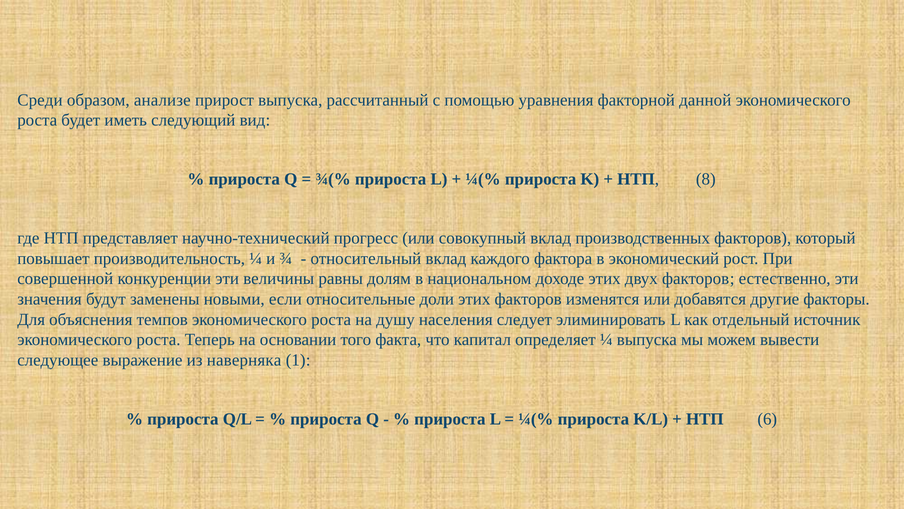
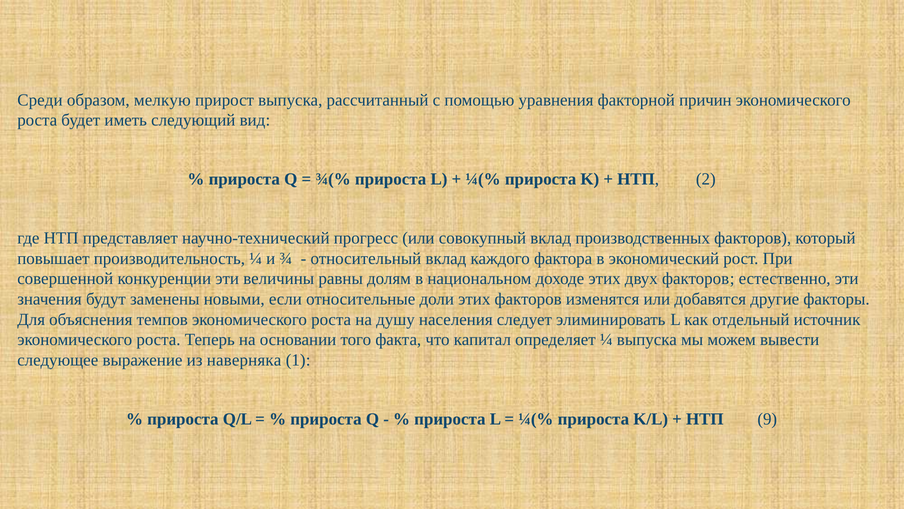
анализе: анализе -> мелкую (162, 100)
данной: данной -> причин (705, 100)
8: 8 -> 2 (706, 179)
6: 6 -> 9 (767, 419)
